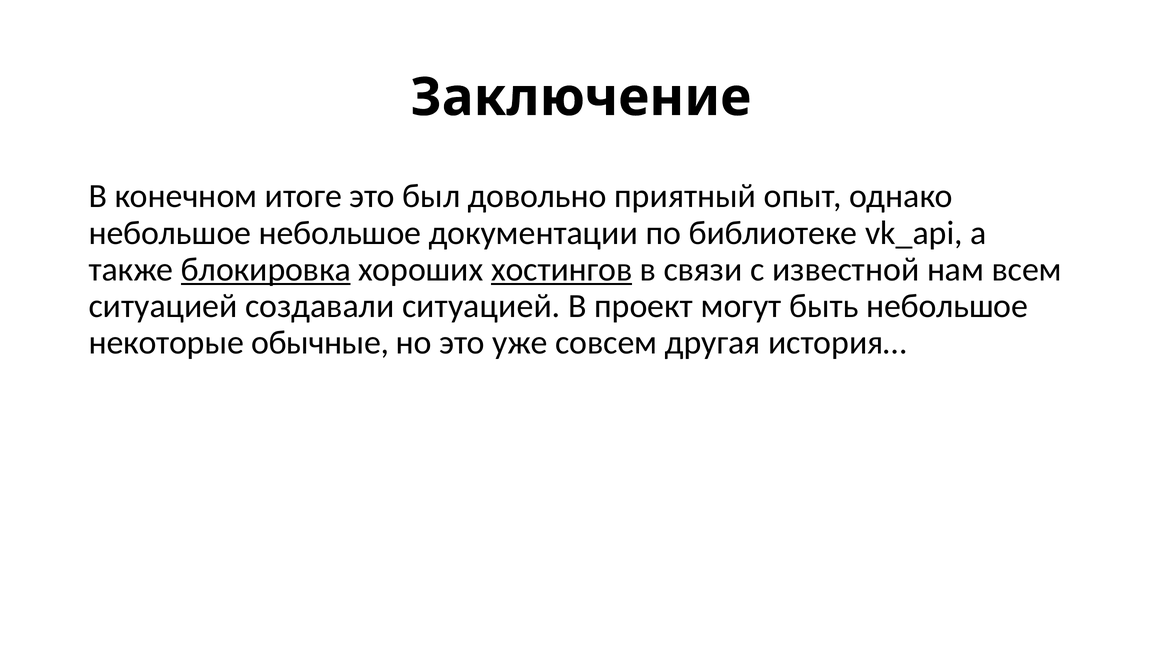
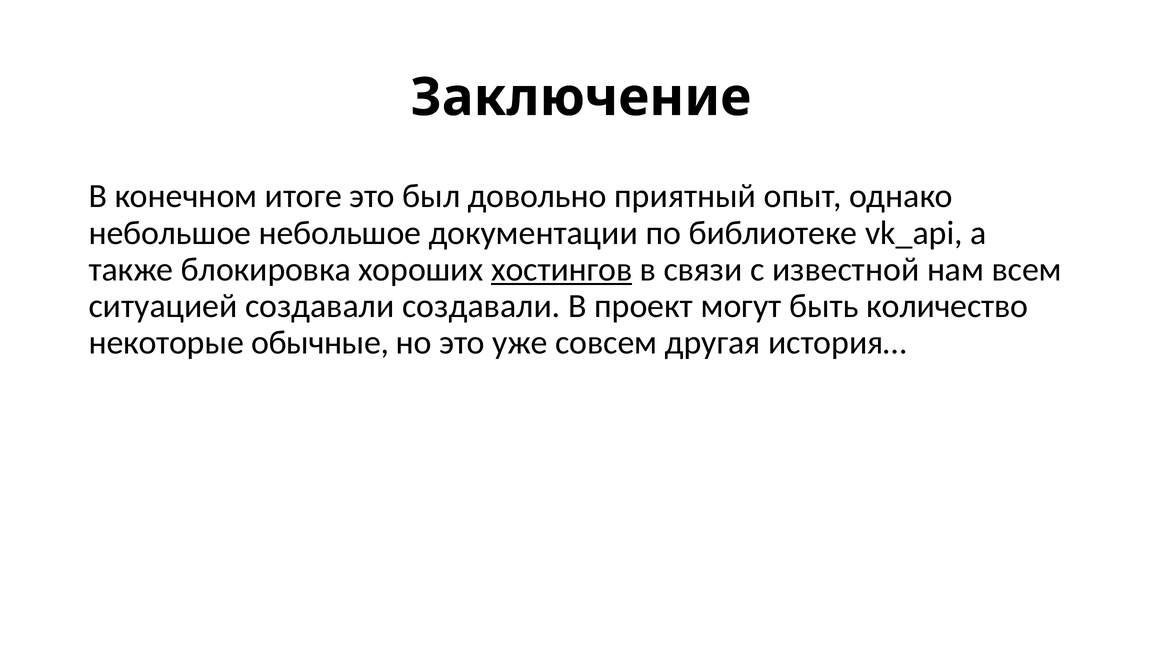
блокировка underline: present -> none (266, 270)
создавали ситуацией: ситуацией -> создавали (481, 306)
быть небольшое: небольшое -> количество (947, 306)
